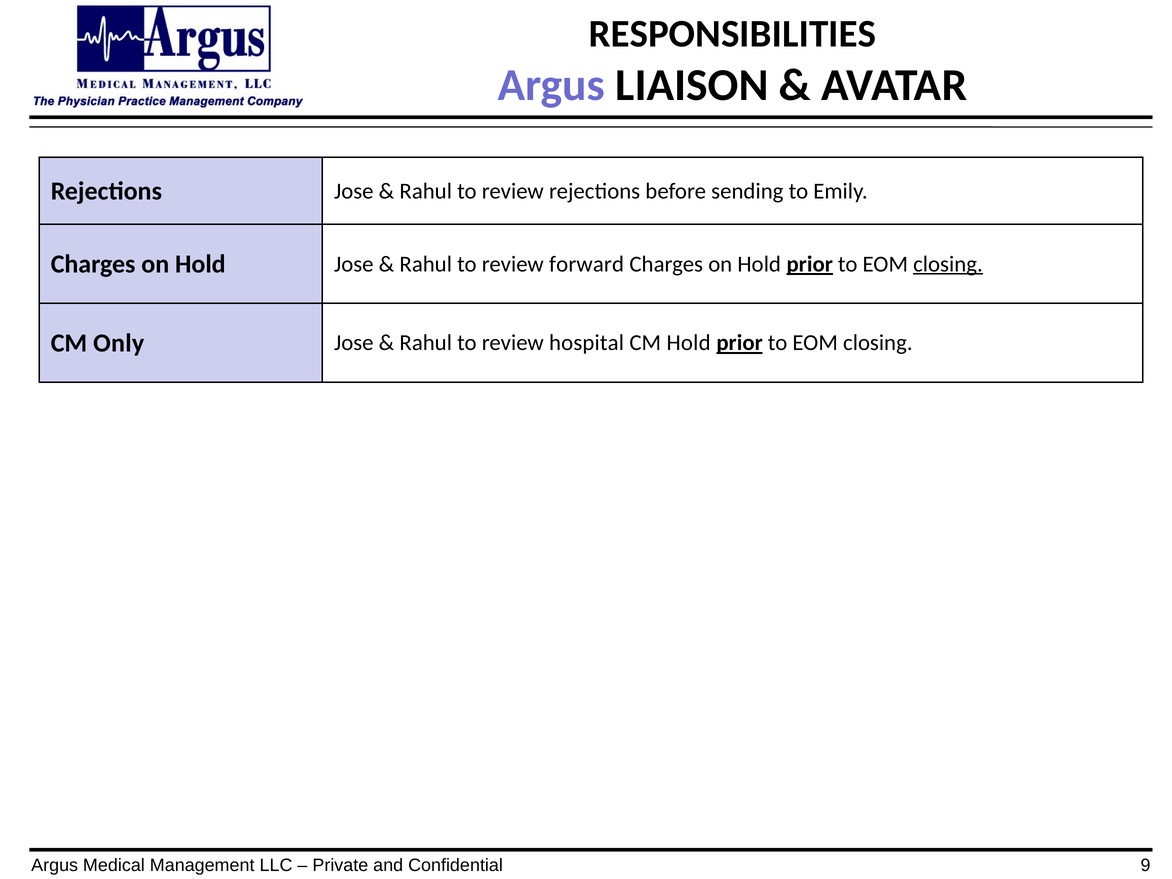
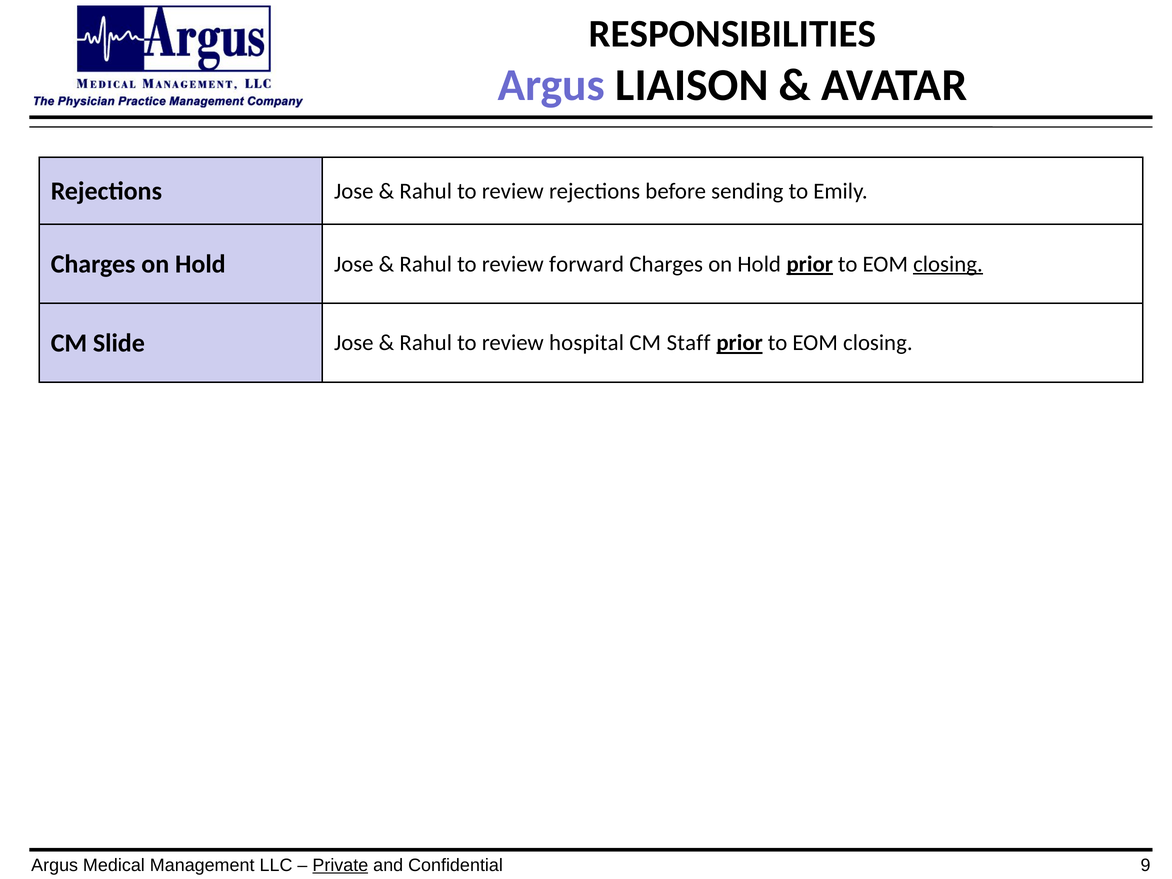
Only: Only -> Slide (119, 343)
CM Hold: Hold -> Staff (689, 343)
Private underline: none -> present (340, 865)
